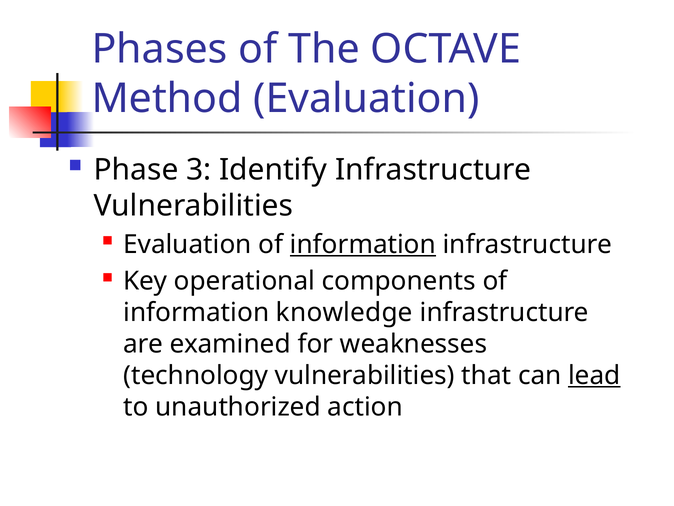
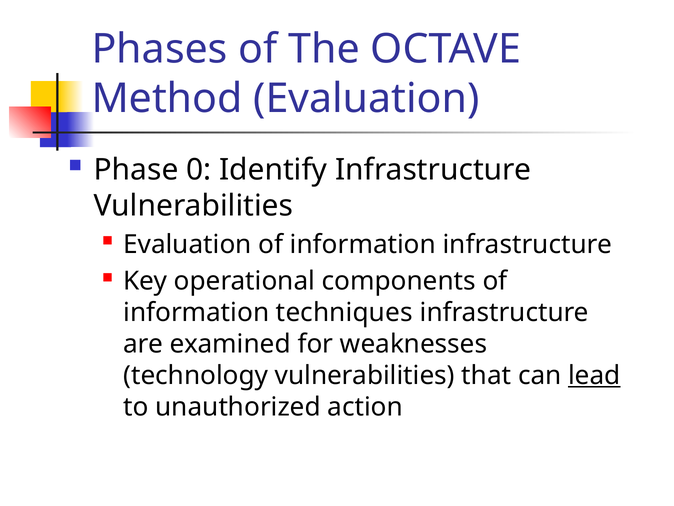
3: 3 -> 0 (199, 169)
information underline: present -> none (363, 244)
knowledge: knowledge -> techniques (344, 312)
